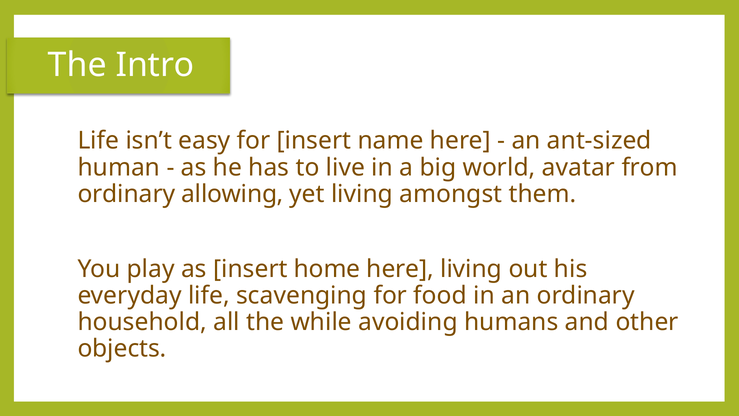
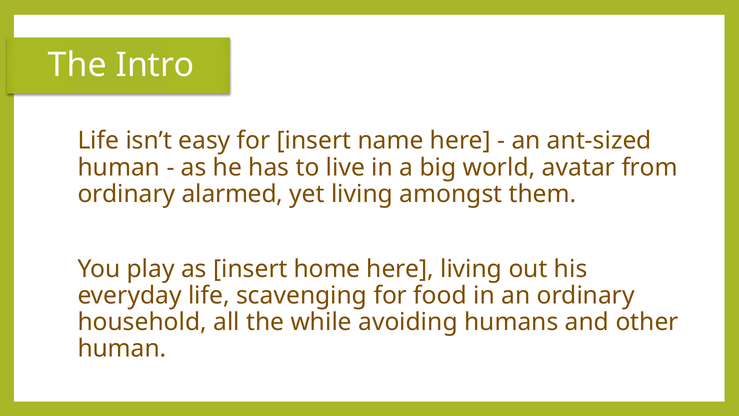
allowing: allowing -> alarmed (232, 194)
objects: objects -> human (122, 349)
